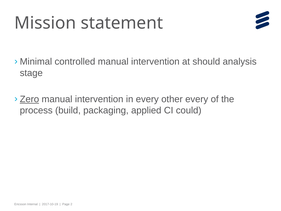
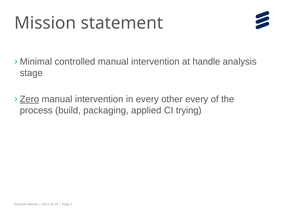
should: should -> handle (206, 62)
could: could -> trying (189, 110)
